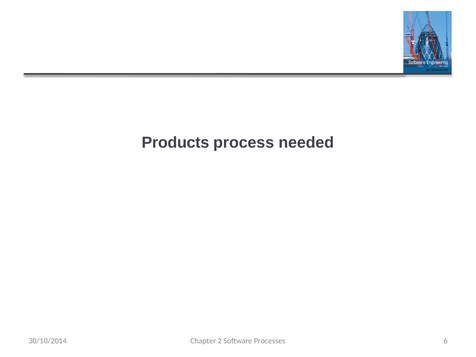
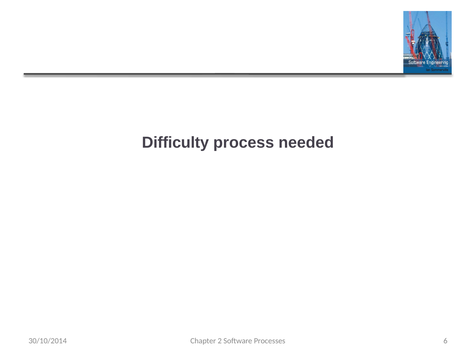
Products: Products -> Difficulty (175, 143)
